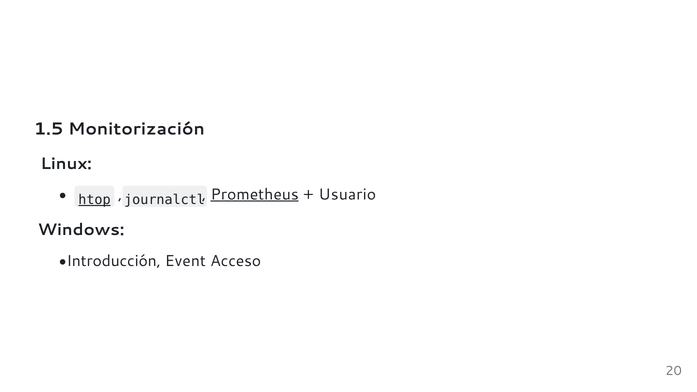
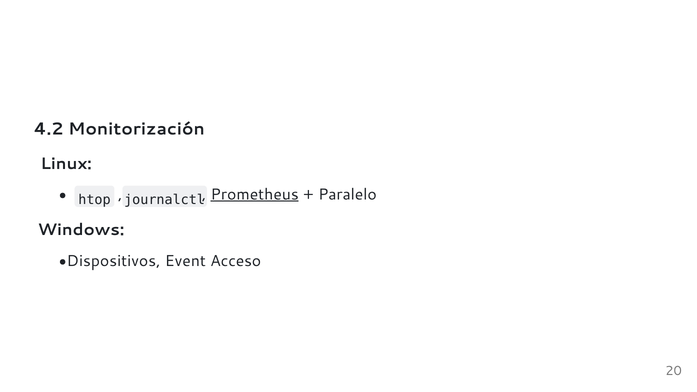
1.5: 1.5 -> 4.2 (49, 129)
Usuario: Usuario -> Paralelo (347, 194)
htop underline: present -> none (94, 200)
Introducción: Introducción -> Dispositivos (114, 261)
